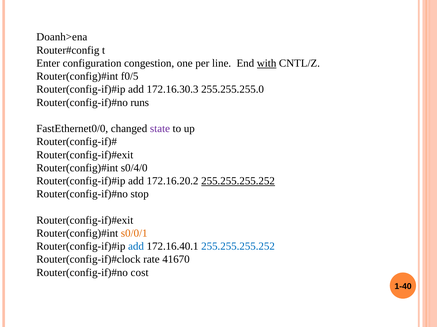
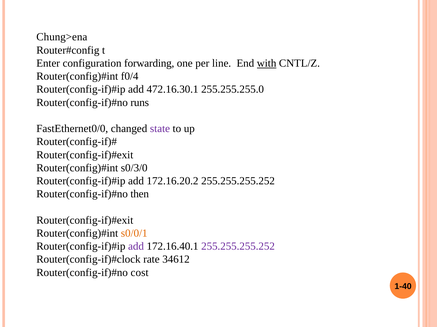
Doanh>ena: Doanh>ena -> Chung>ena (62, 37)
congestion: congestion -> forwarding (149, 63)
f0/5: f0/5 -> f0/4 (130, 76)
172.16.30.3: 172.16.30.3 -> 472.16.30.1 (173, 90)
s0/4/0: s0/4/0 -> s0/3/0 (134, 168)
255.255.255.252 underline: present -> none (238, 181)
stop: stop -> then (140, 194)
add colour: blue -> purple (136, 247)
255.255.255.252 colour: blue -> purple (238, 247)
41670: 41670 -> 34612 (176, 260)
